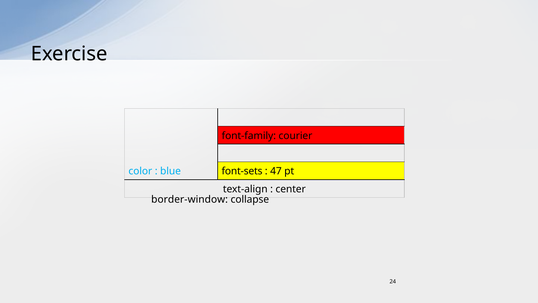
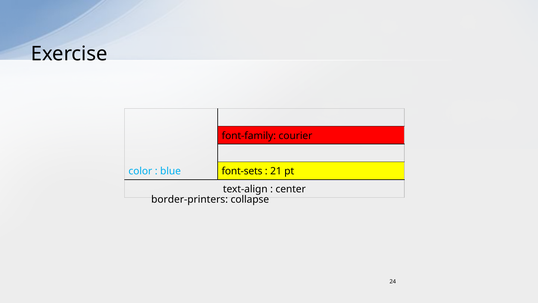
47: 47 -> 21 (276, 171)
border-window: border-window -> border-printers (190, 199)
